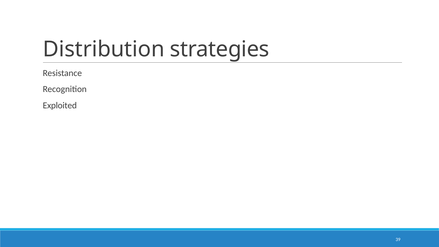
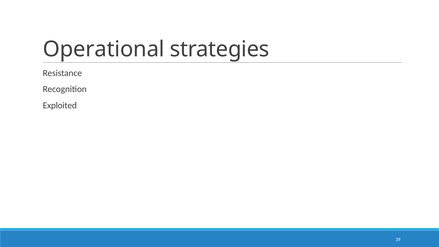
Distribution: Distribution -> Operational (104, 49)
